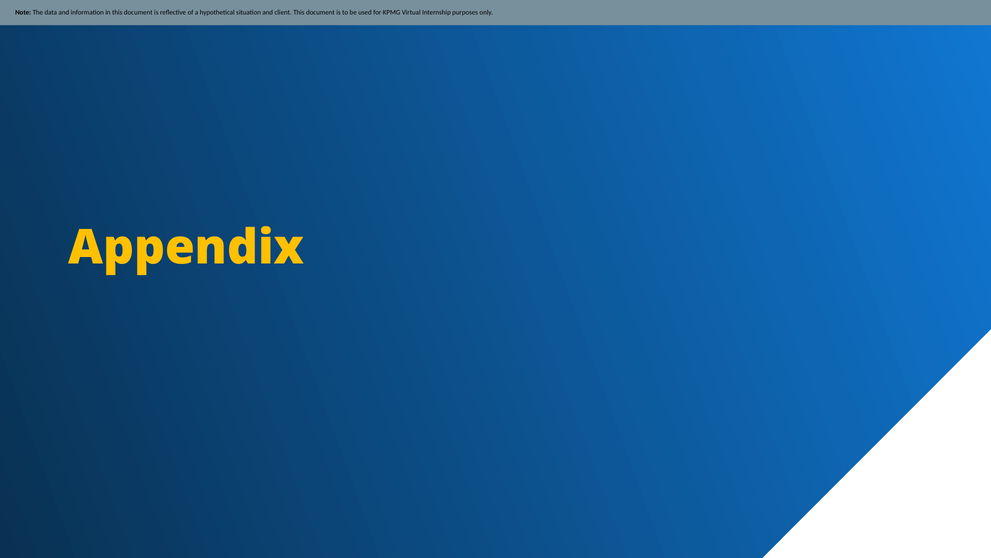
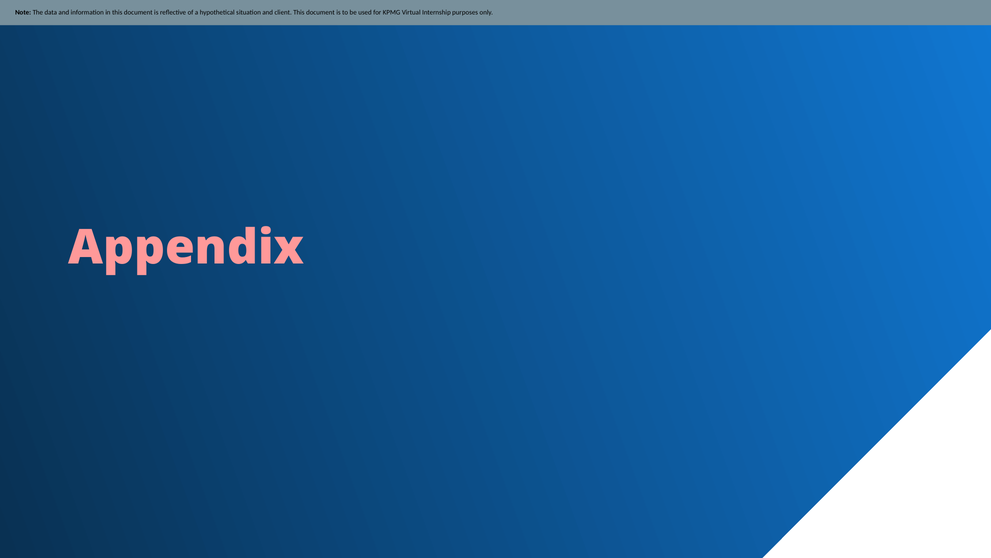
Appendix colour: yellow -> pink (186, 248)
